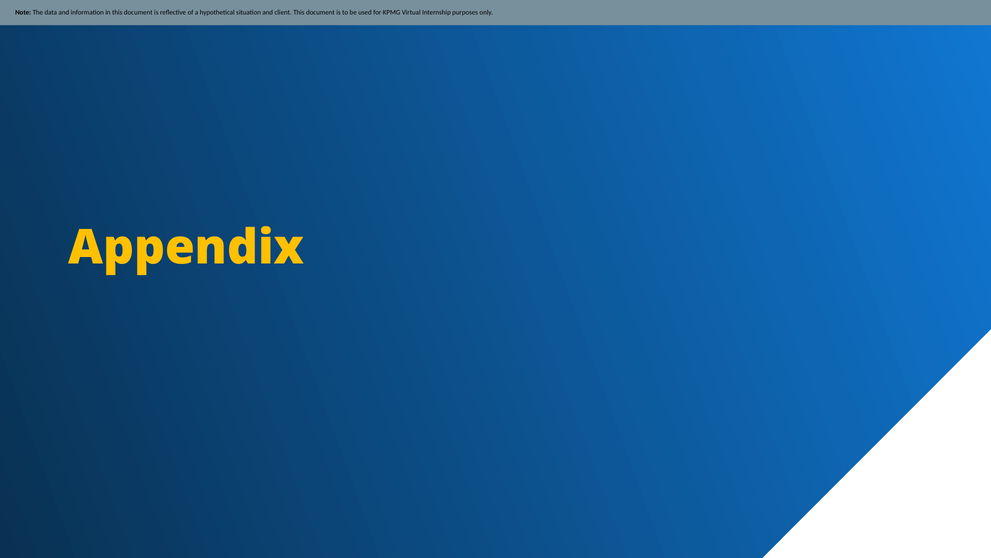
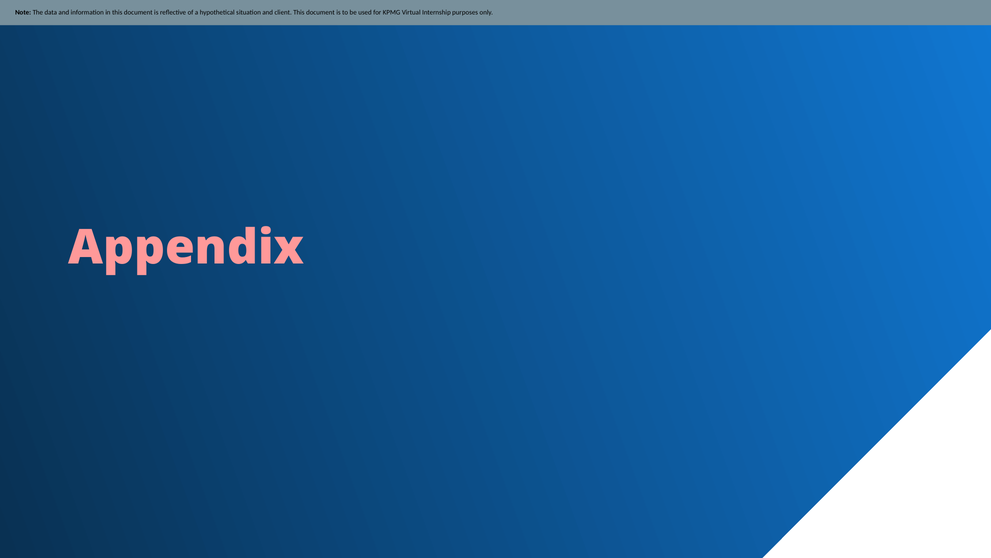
Appendix colour: yellow -> pink (186, 248)
